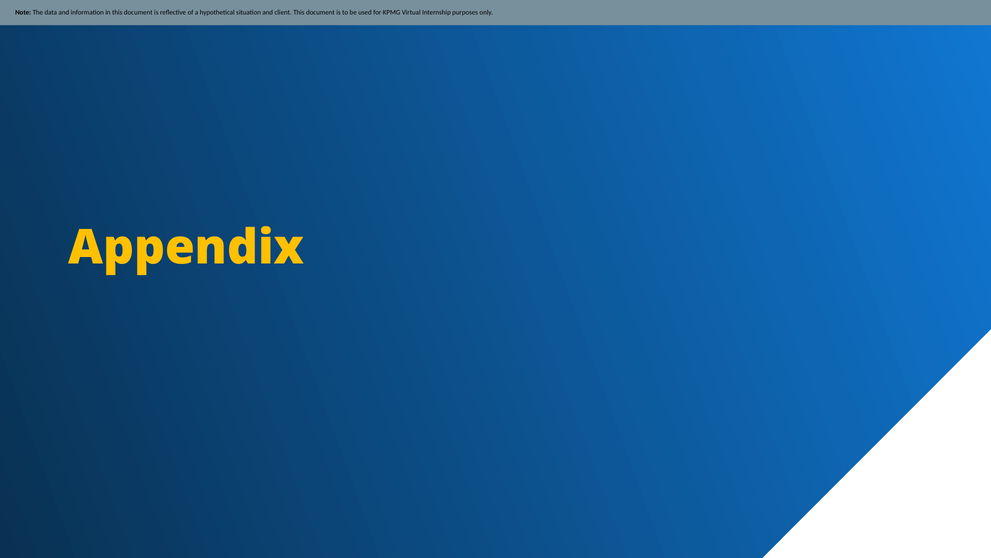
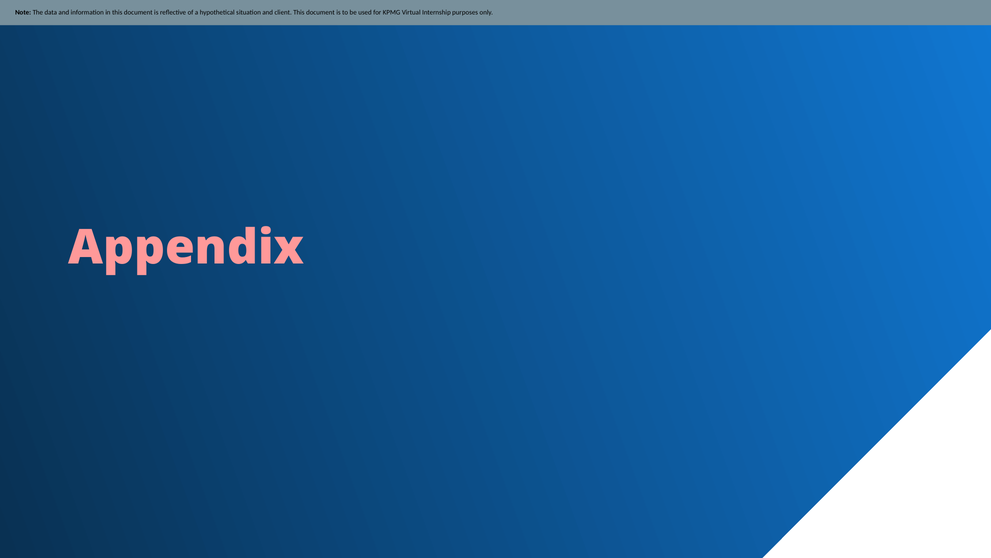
Appendix colour: yellow -> pink (186, 248)
